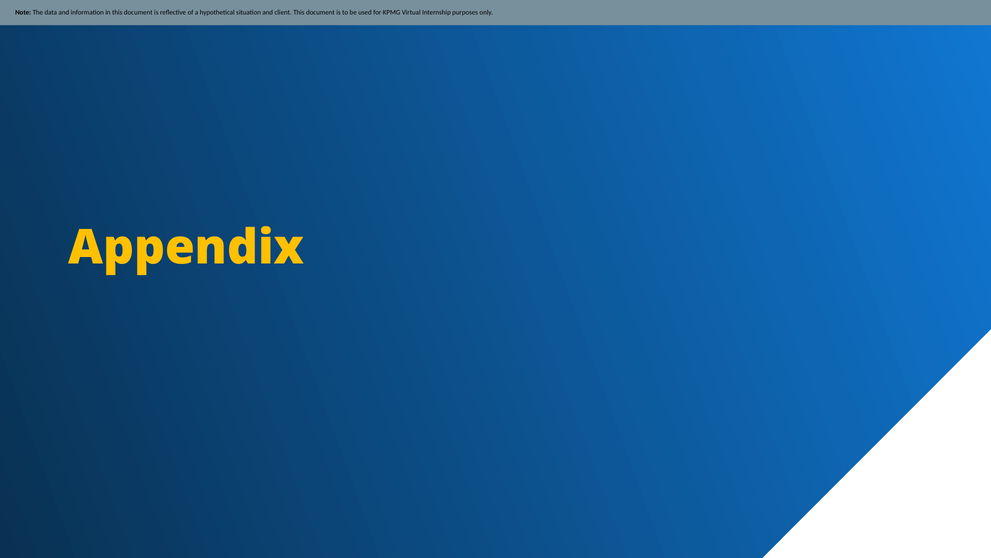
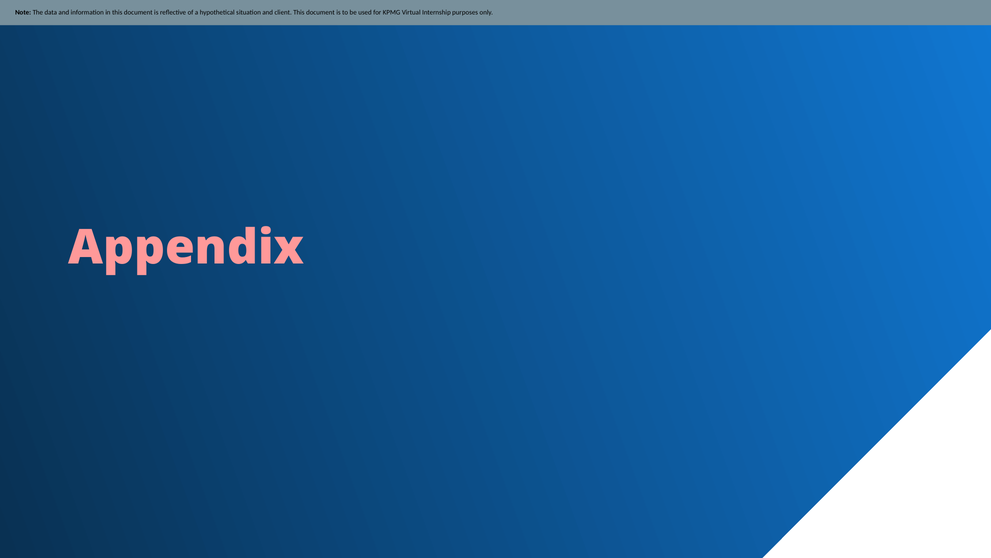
Appendix colour: yellow -> pink (186, 248)
